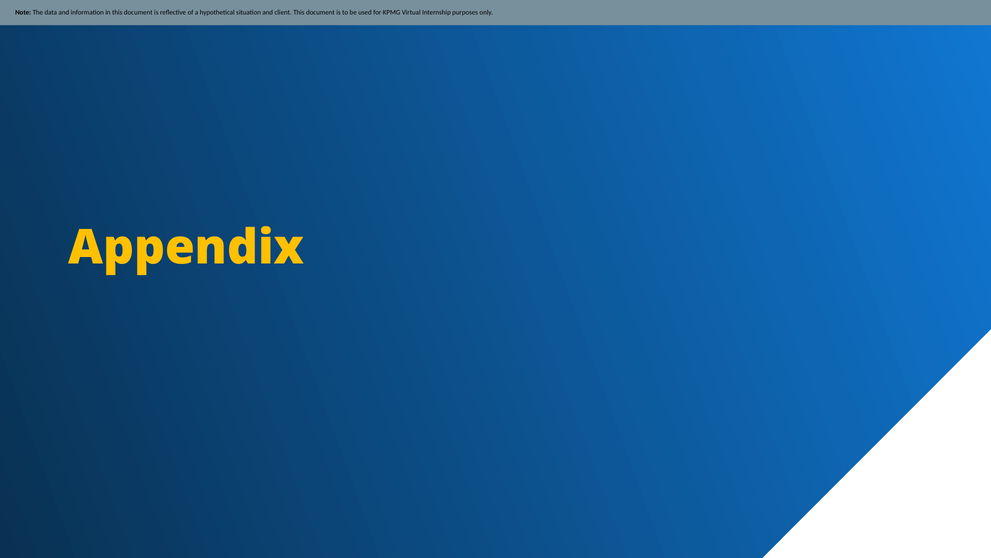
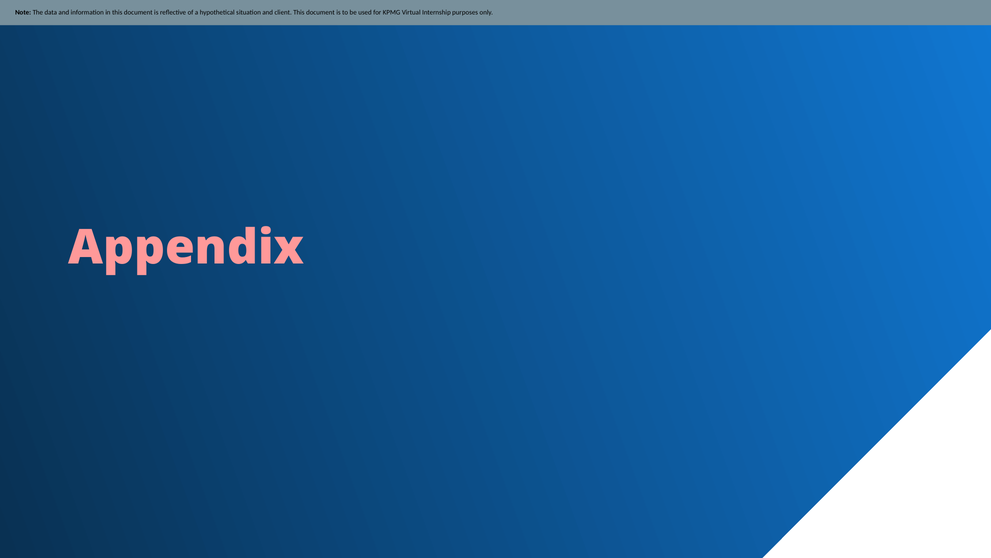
Appendix colour: yellow -> pink (186, 248)
